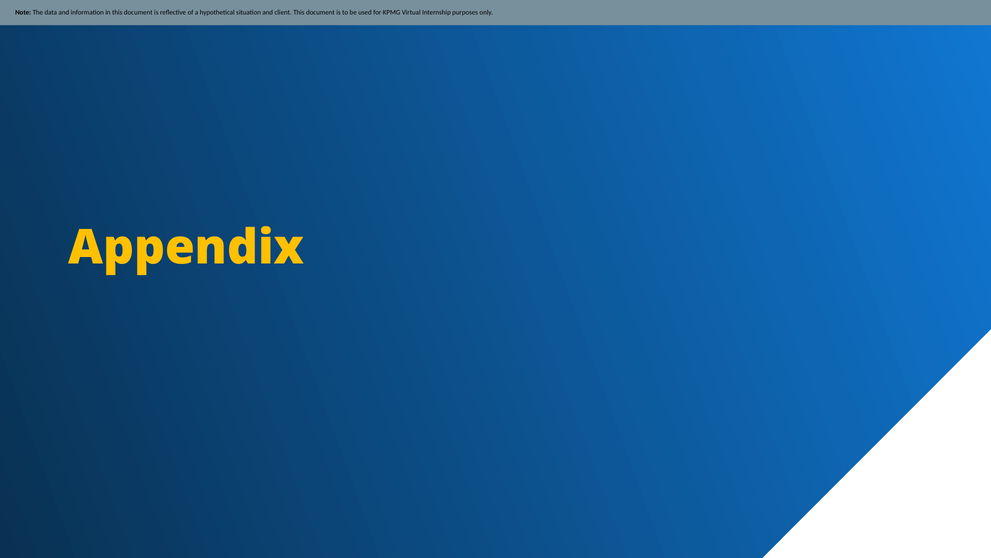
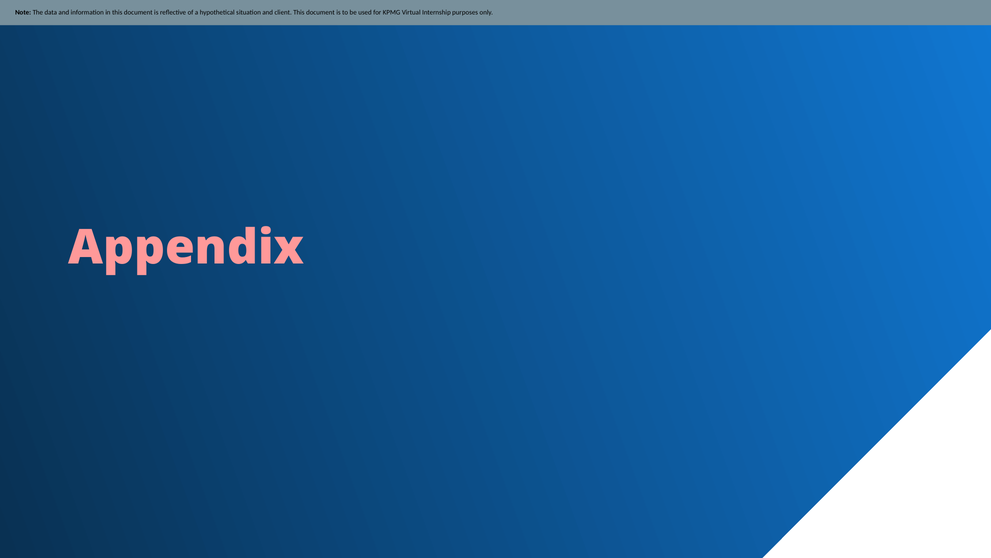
Appendix colour: yellow -> pink (186, 248)
